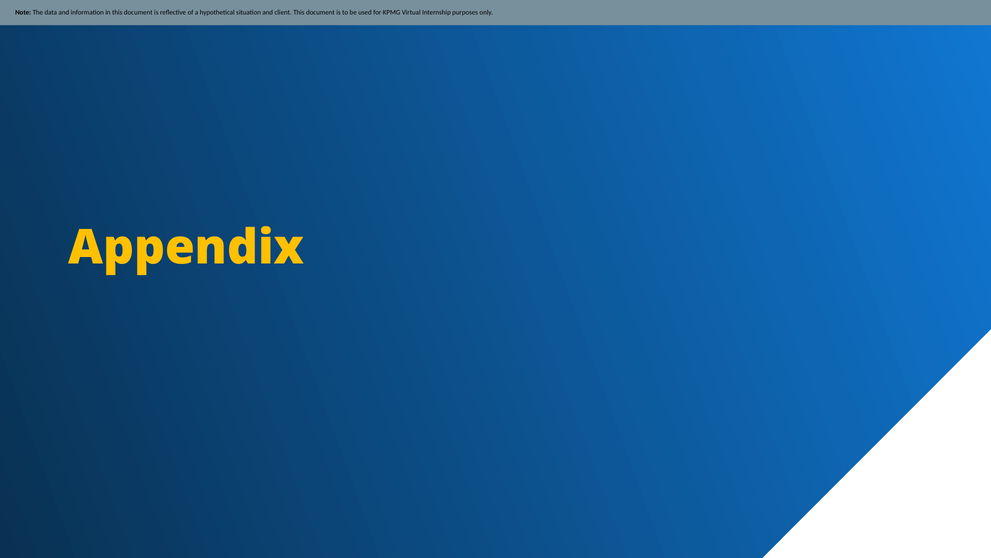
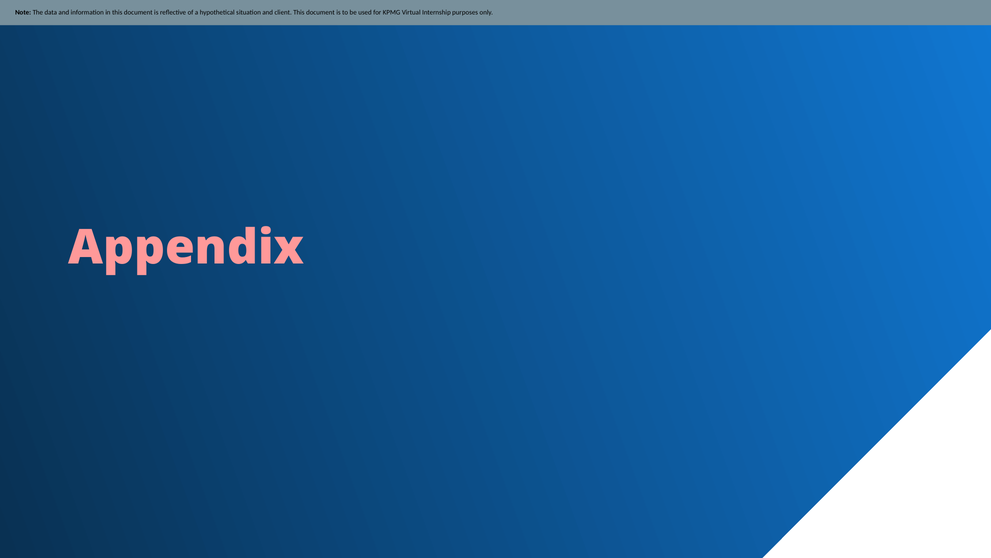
Appendix colour: yellow -> pink (186, 248)
